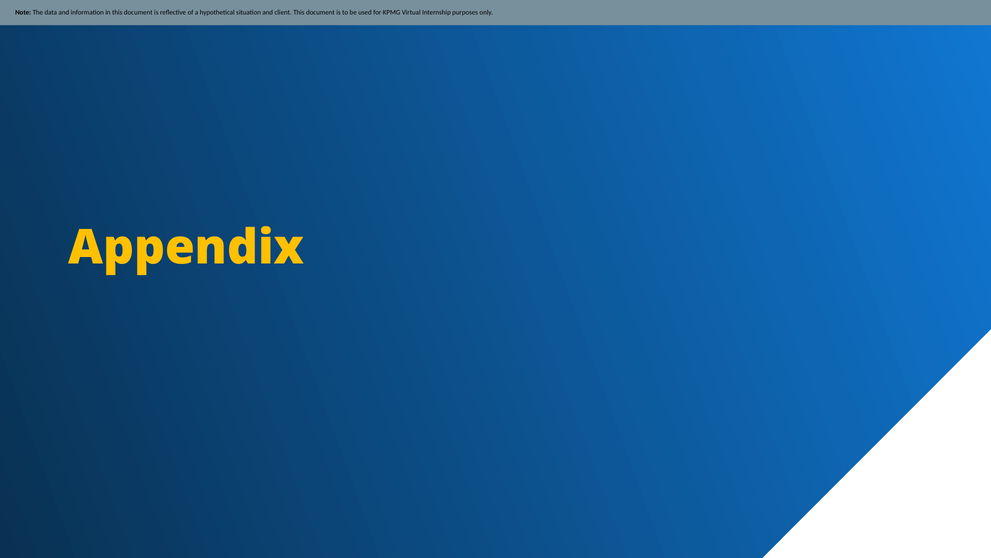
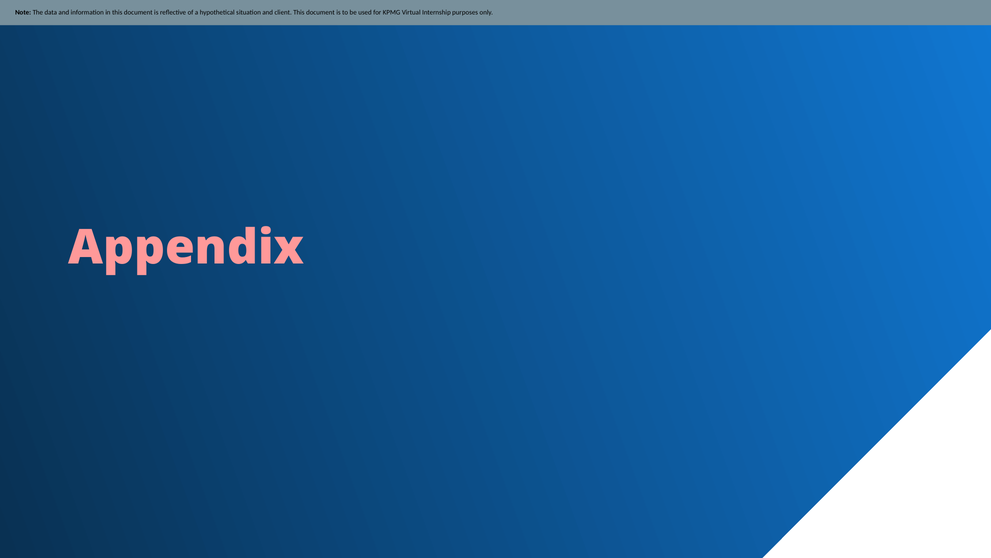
Appendix colour: yellow -> pink (186, 248)
